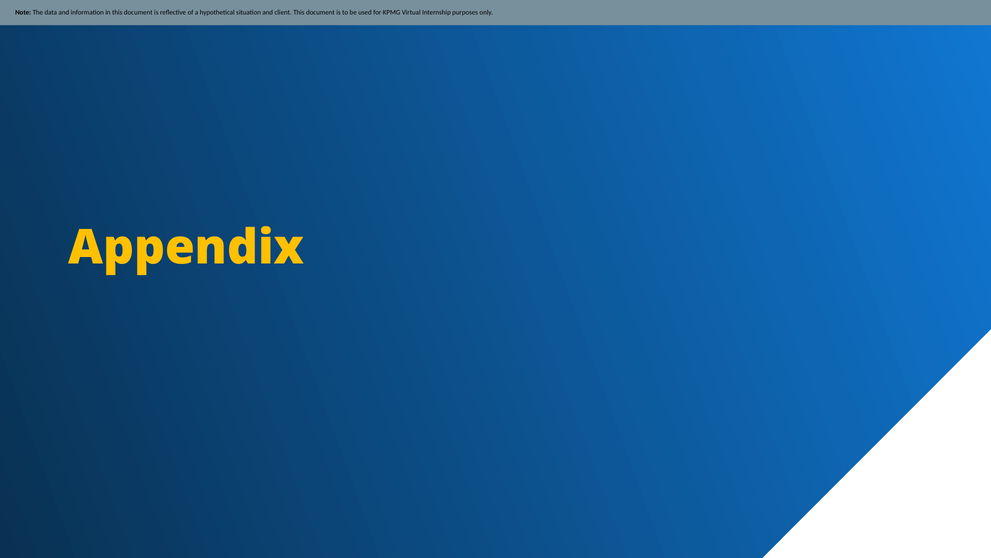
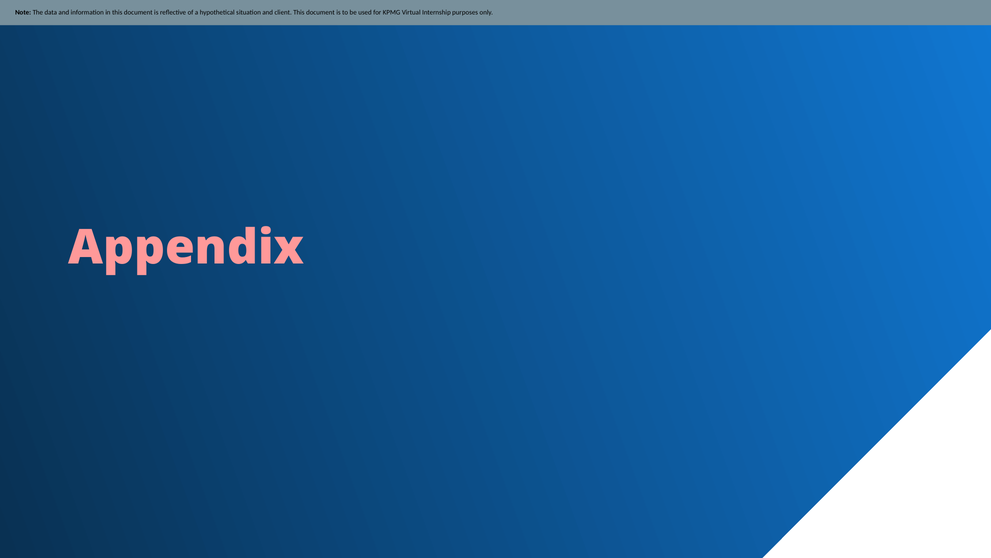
Appendix colour: yellow -> pink (186, 248)
